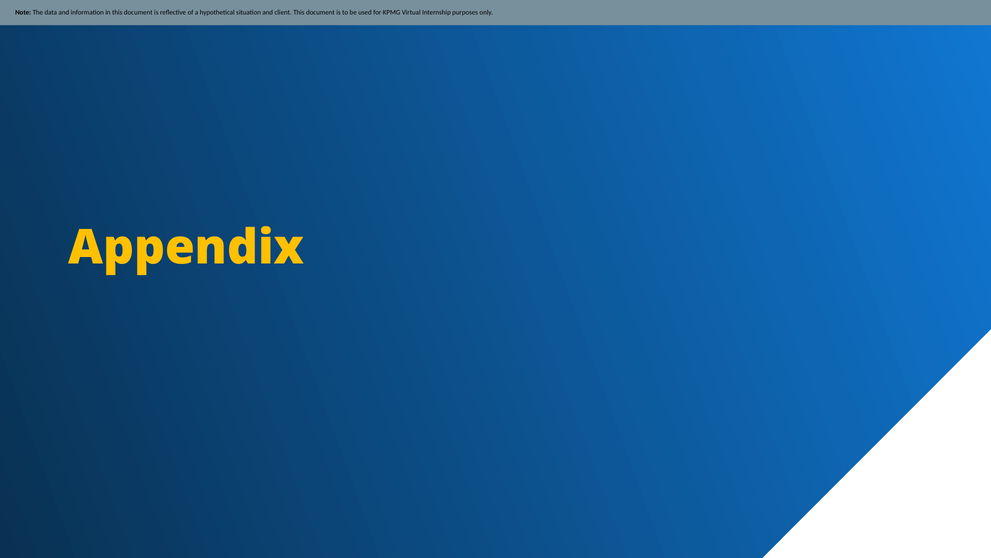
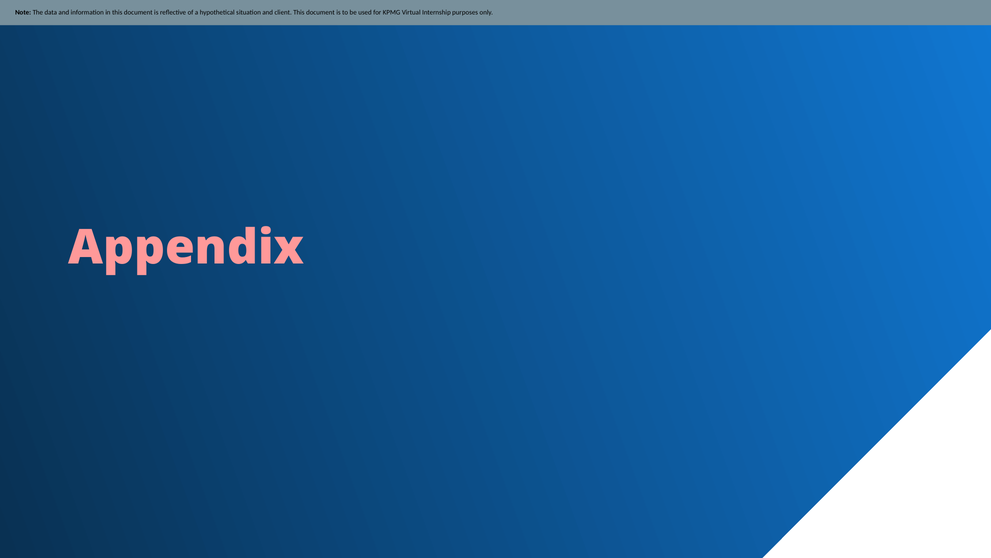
Appendix colour: yellow -> pink (186, 248)
